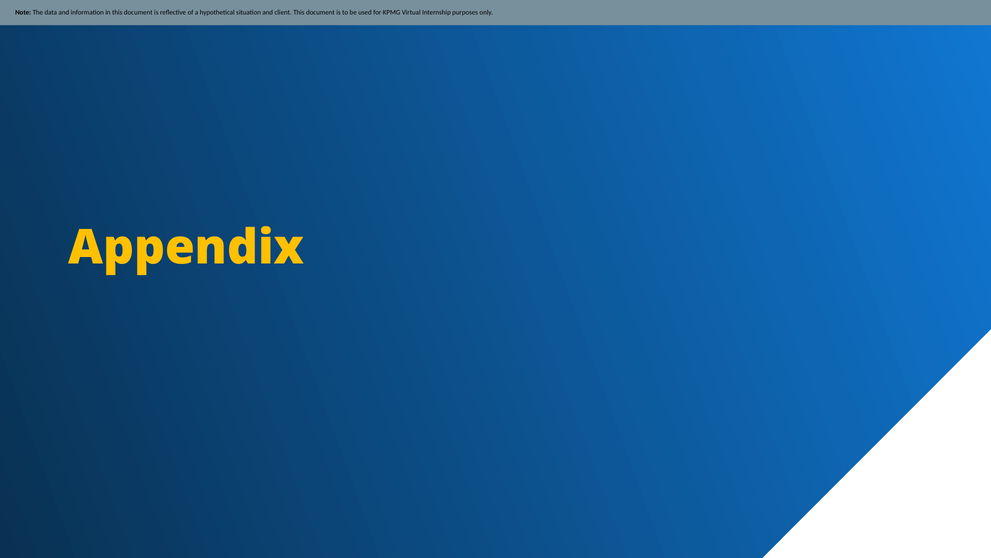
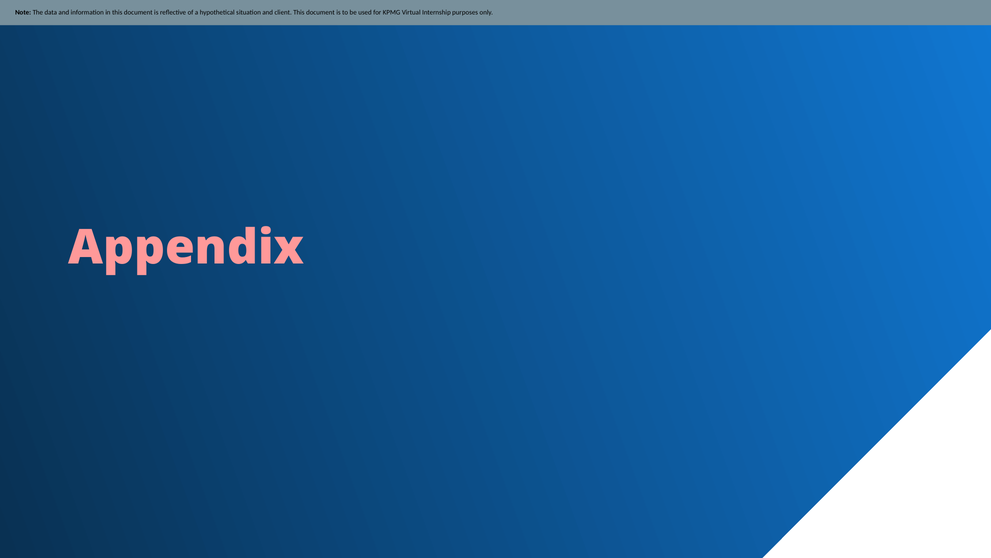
Appendix colour: yellow -> pink (186, 248)
